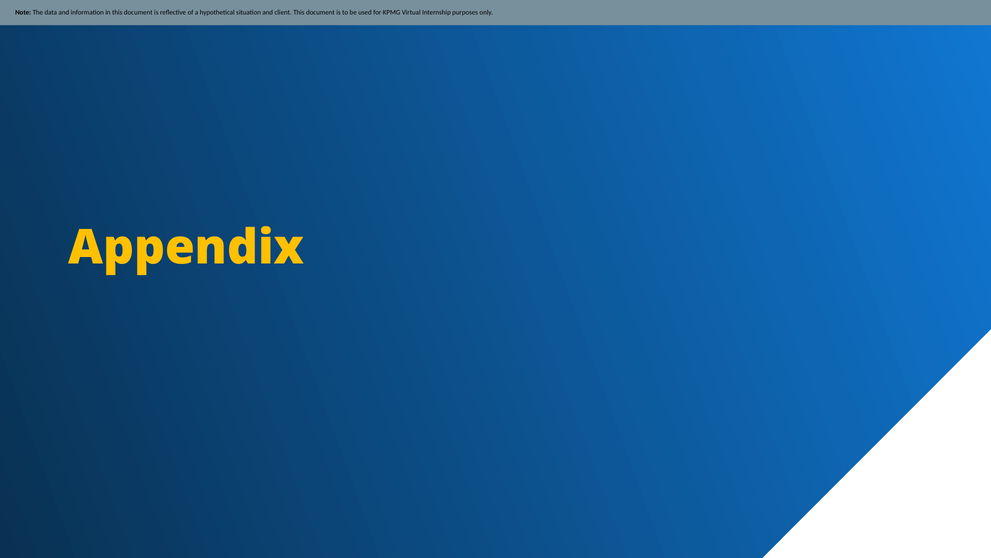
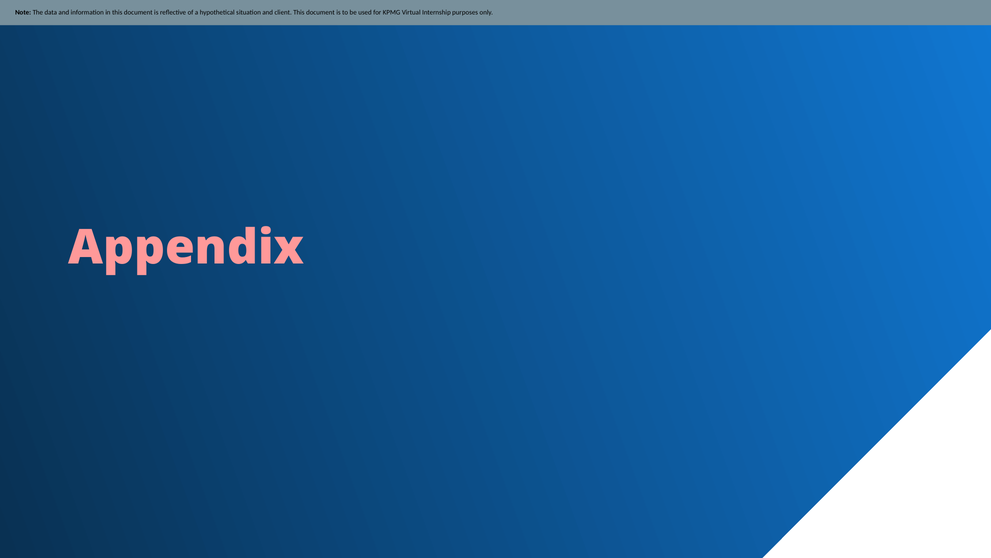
Appendix colour: yellow -> pink (186, 248)
